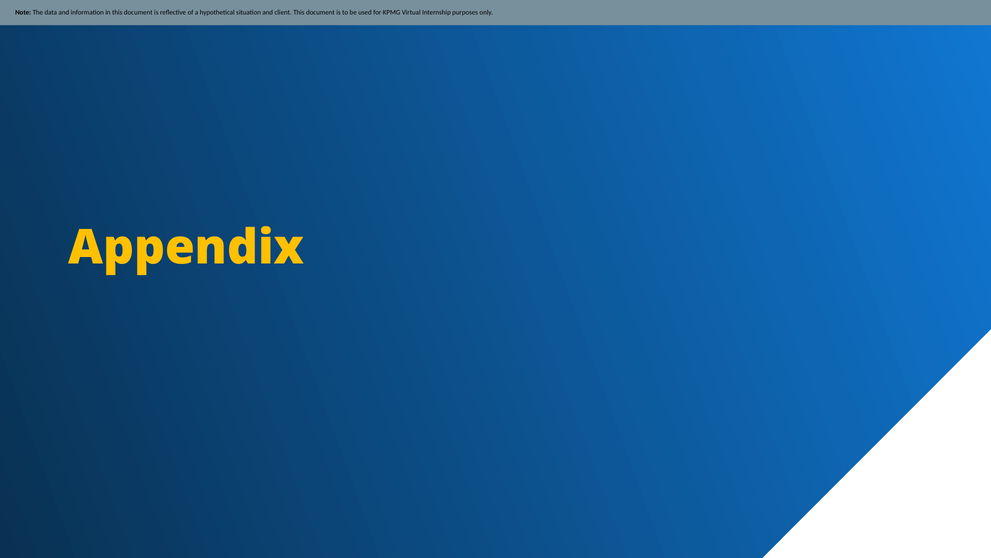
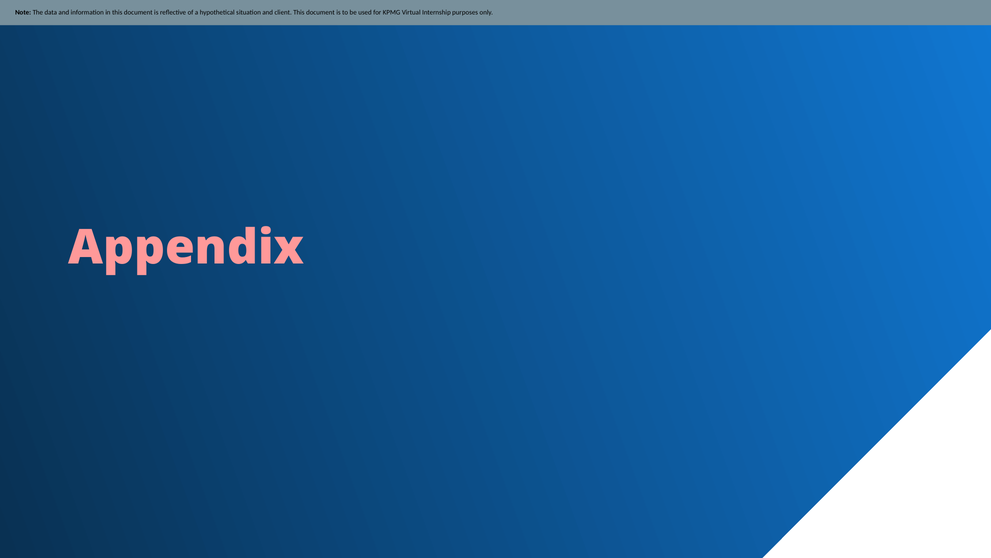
Appendix colour: yellow -> pink (186, 248)
